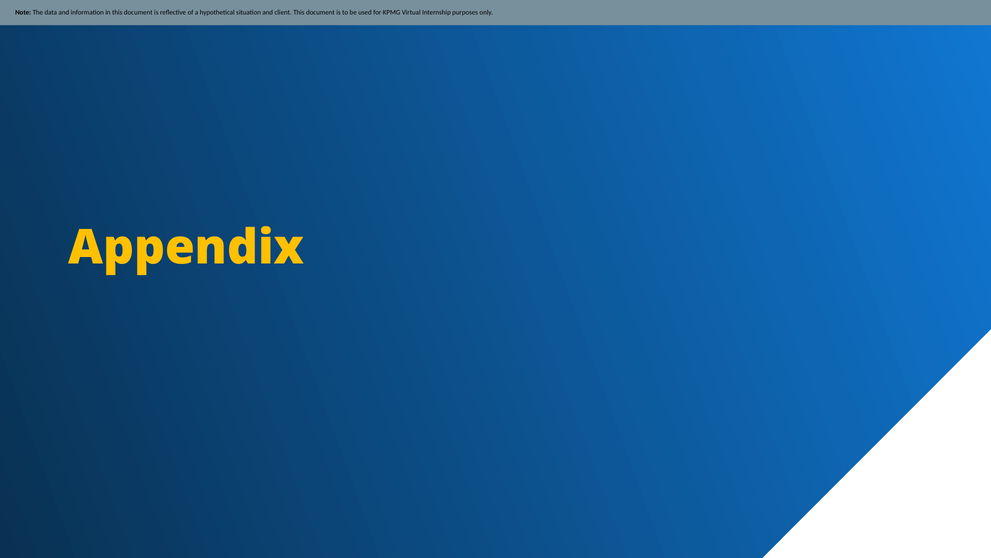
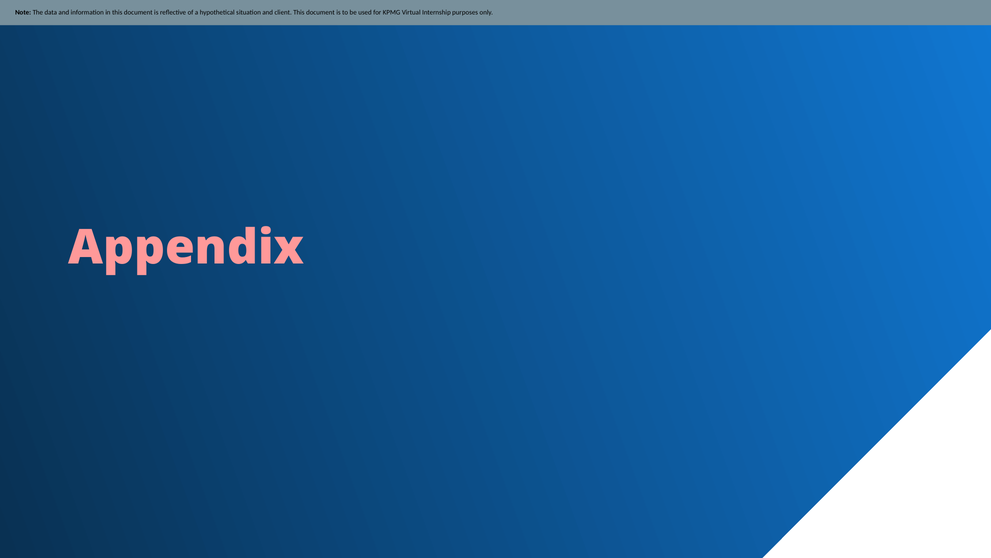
Appendix colour: yellow -> pink (186, 248)
